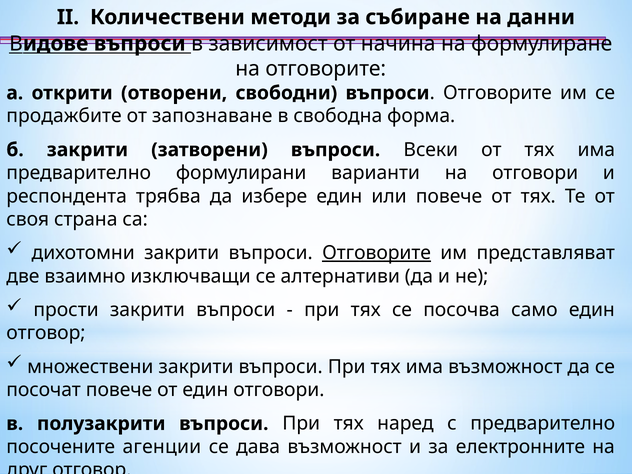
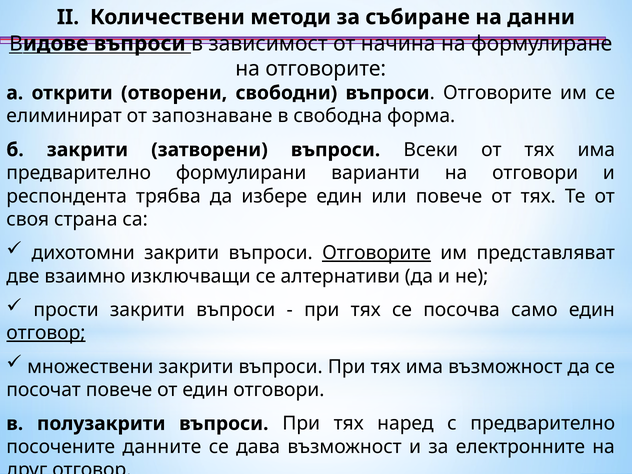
продажбите: продажбите -> елиминират (64, 116)
отговор underline: none -> present (46, 333)
агенции: агенции -> данните (162, 447)
